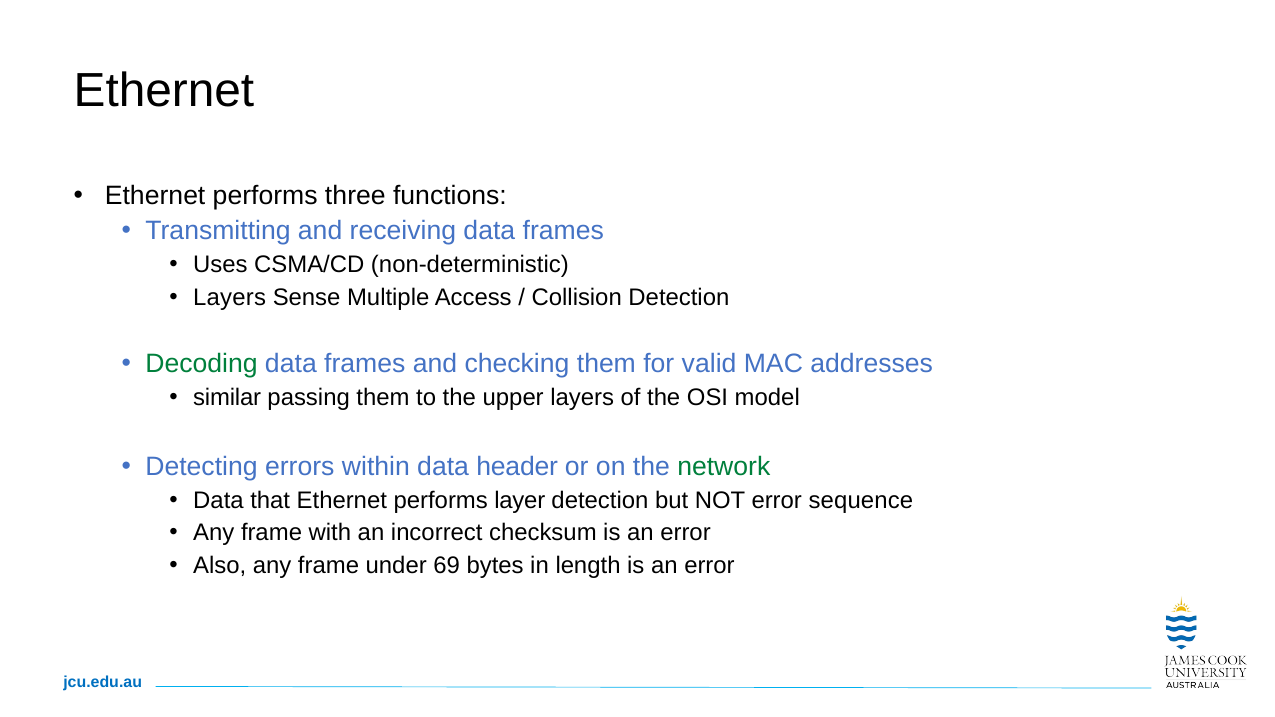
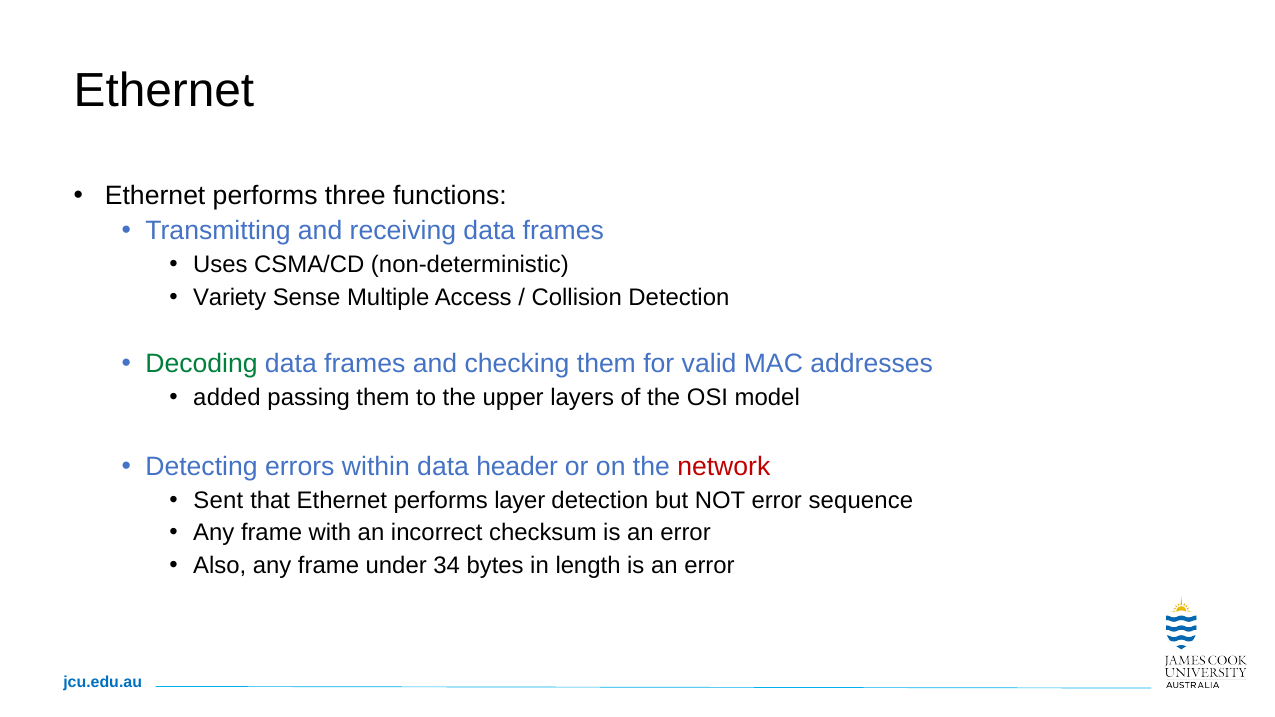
Layers: Layers -> Variety (230, 297)
similar: similar -> added (227, 398)
network colour: green -> red (724, 467)
Data: Data -> Sent (218, 501)
69: 69 -> 34 (447, 566)
